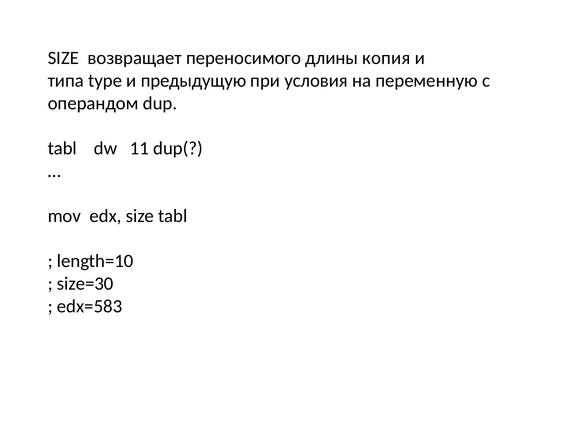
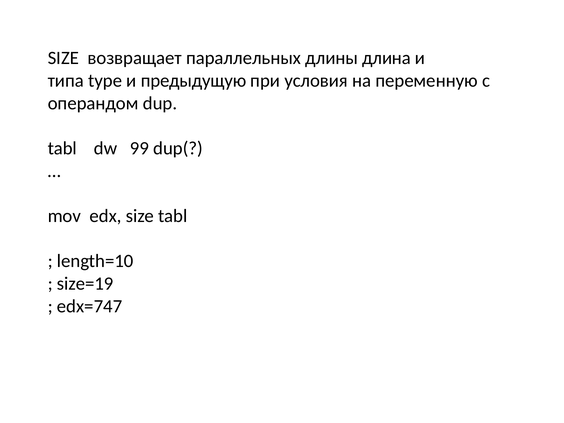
переносимого: переносимого -> параллельных (244, 58)
копия: копия -> длина (387, 58)
11: 11 -> 99 (139, 148)
size=30: size=30 -> size=19 (85, 284)
edx=583: edx=583 -> edx=747 (90, 306)
